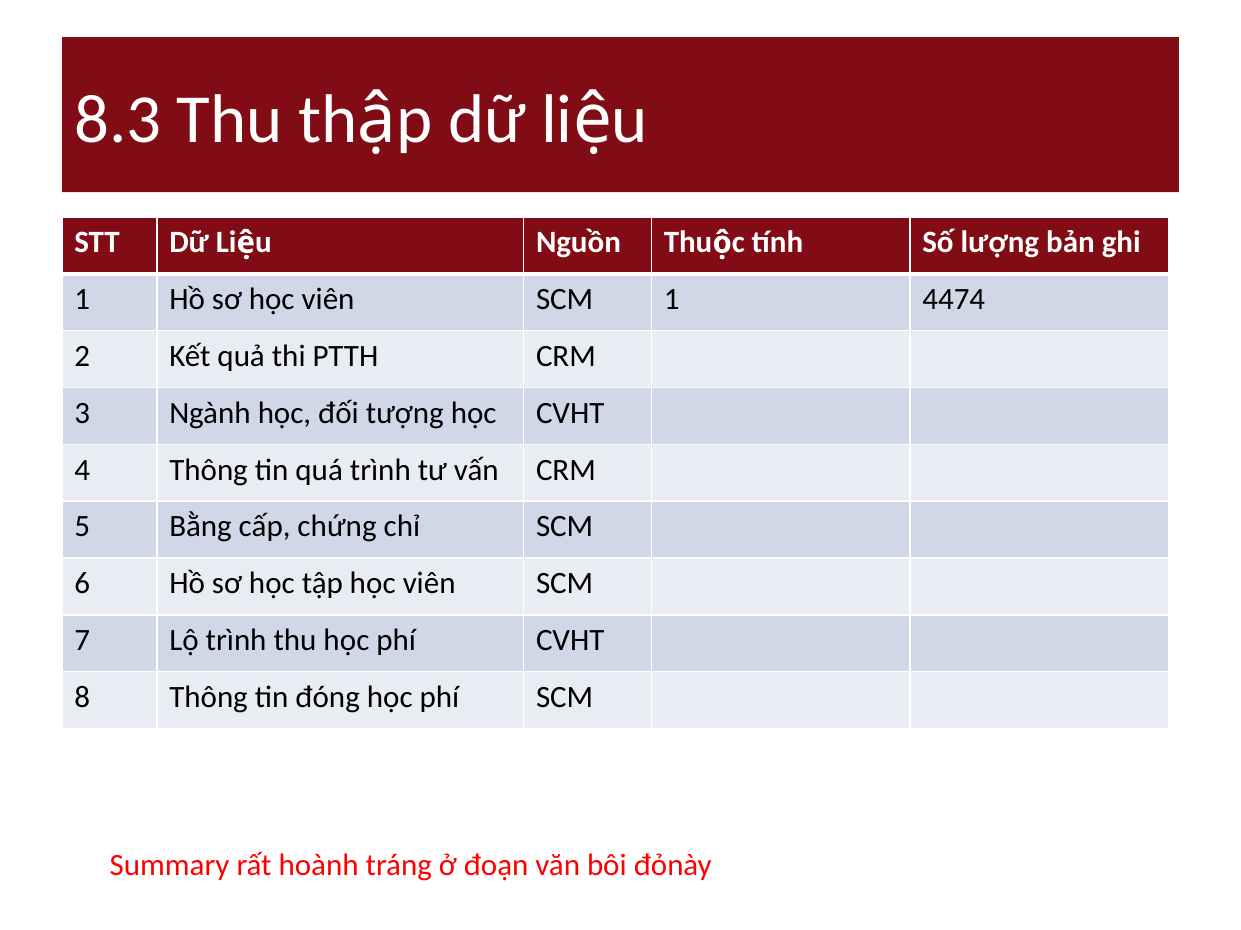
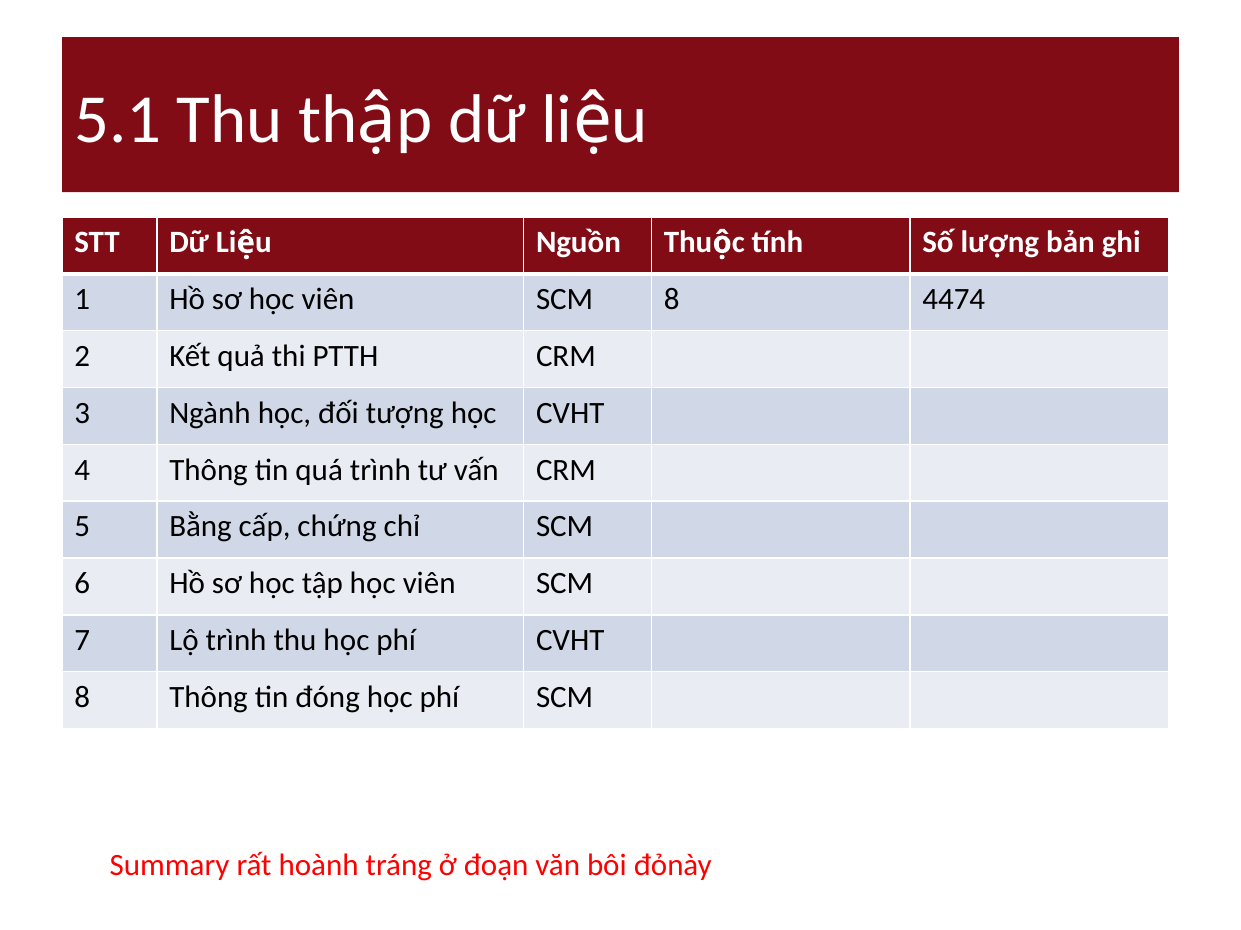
8.3: 8.3 -> 5.1 (118, 120)
SCM 1: 1 -> 8 (672, 300)
